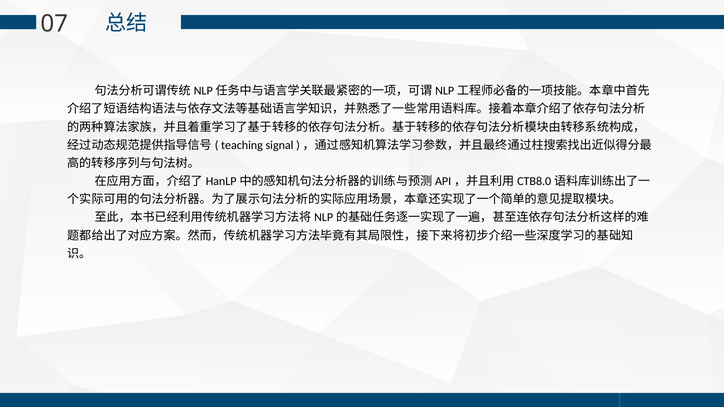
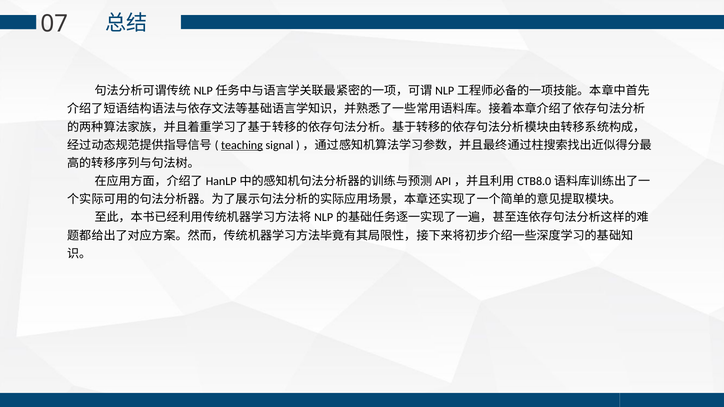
teaching underline: none -> present (242, 145)
